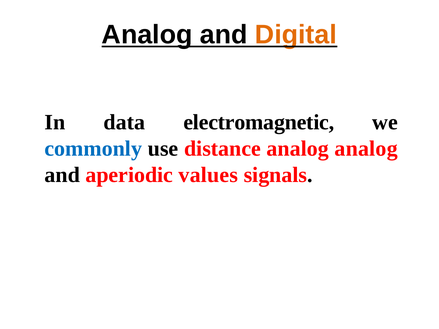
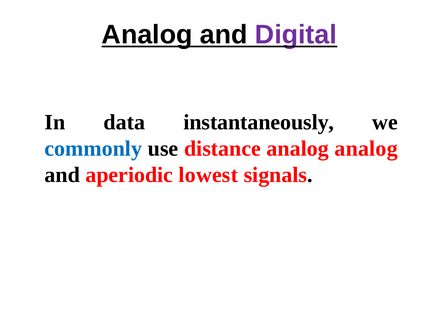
Digital colour: orange -> purple (296, 35)
electromagnetic: electromagnetic -> instantaneously (259, 122)
values: values -> lowest (208, 175)
